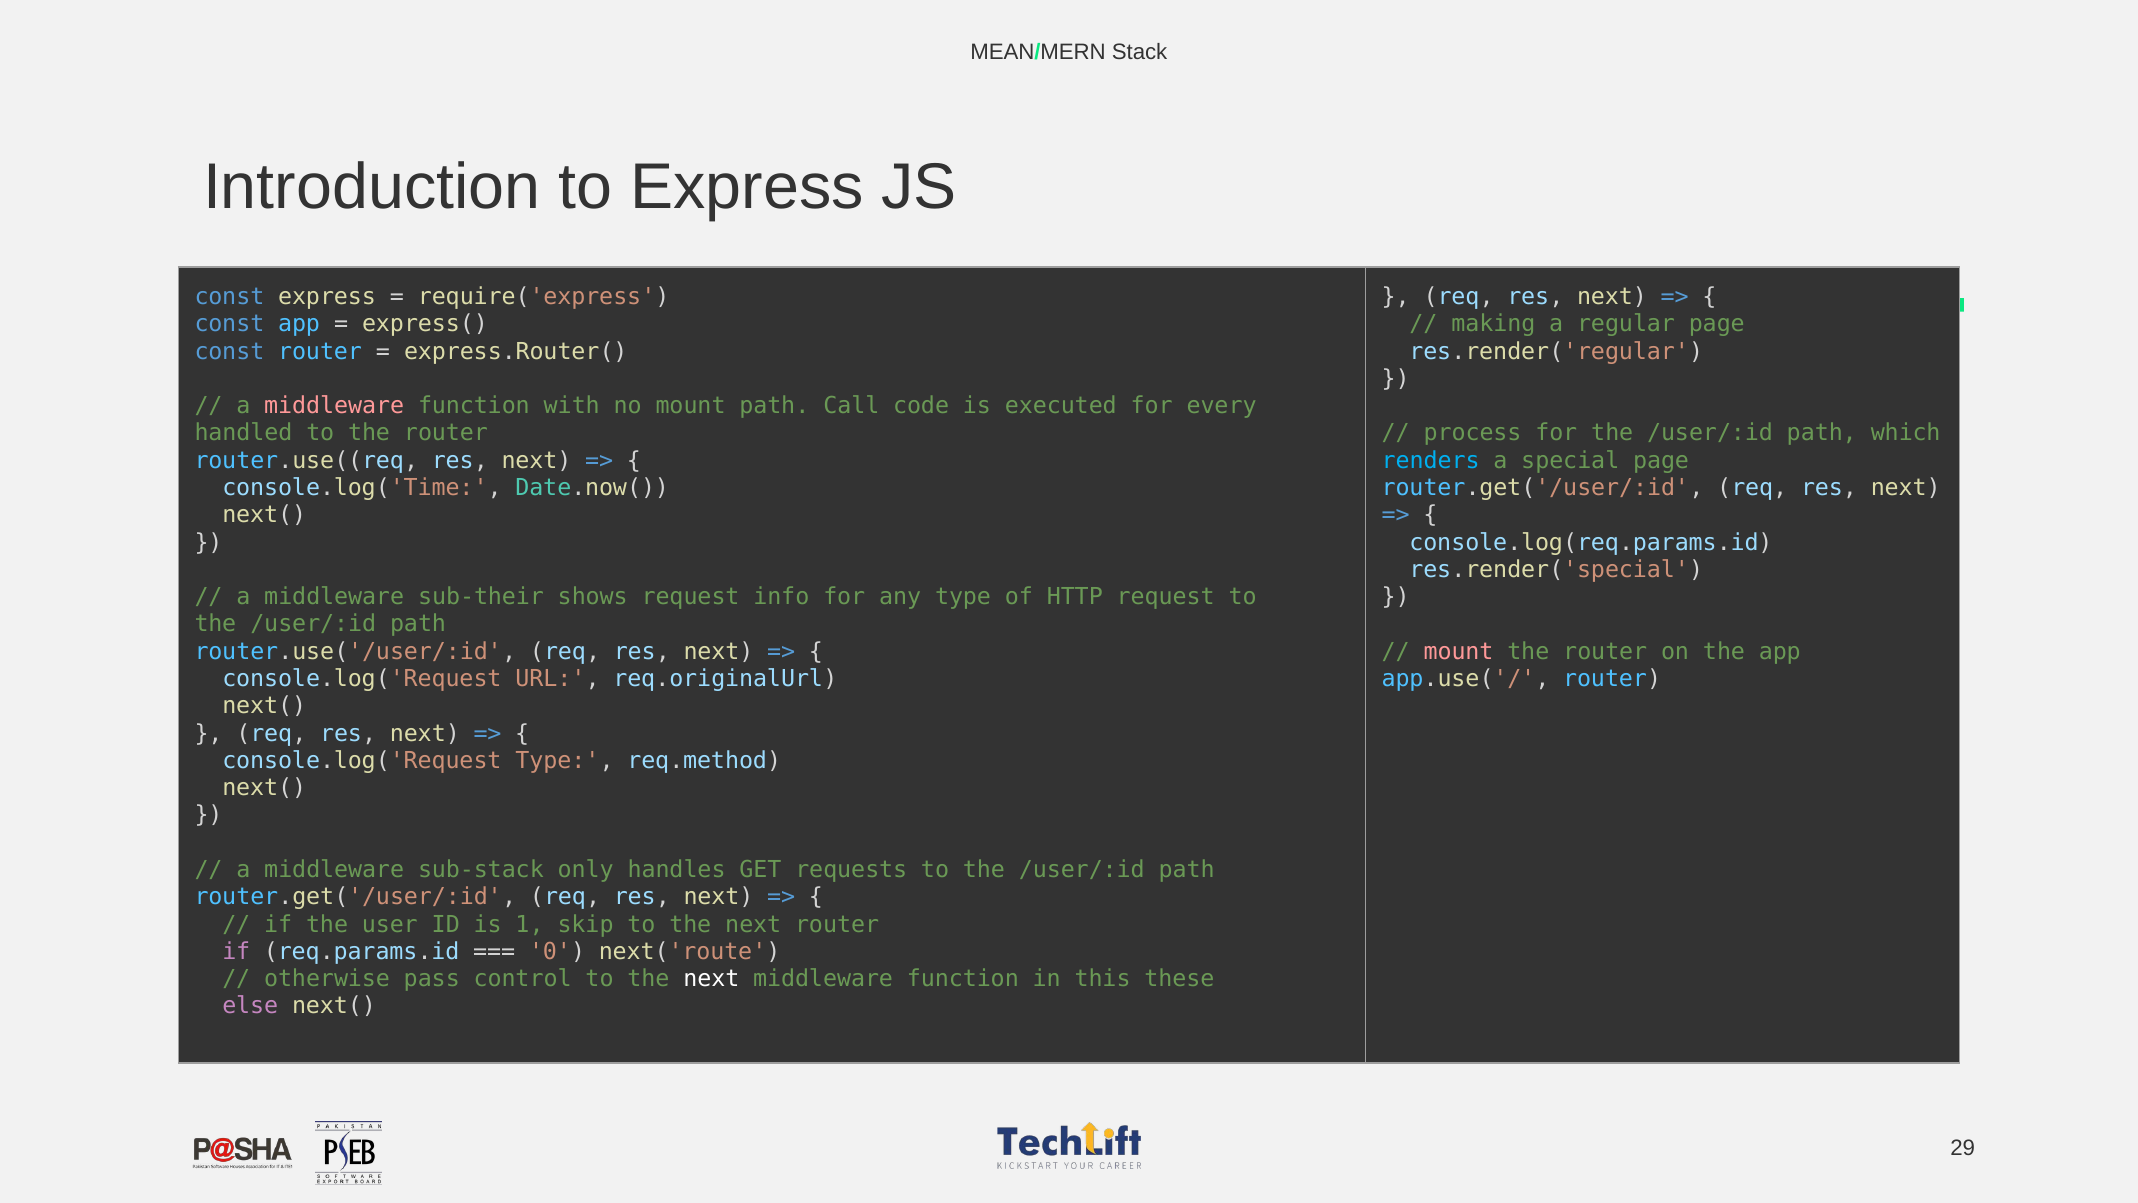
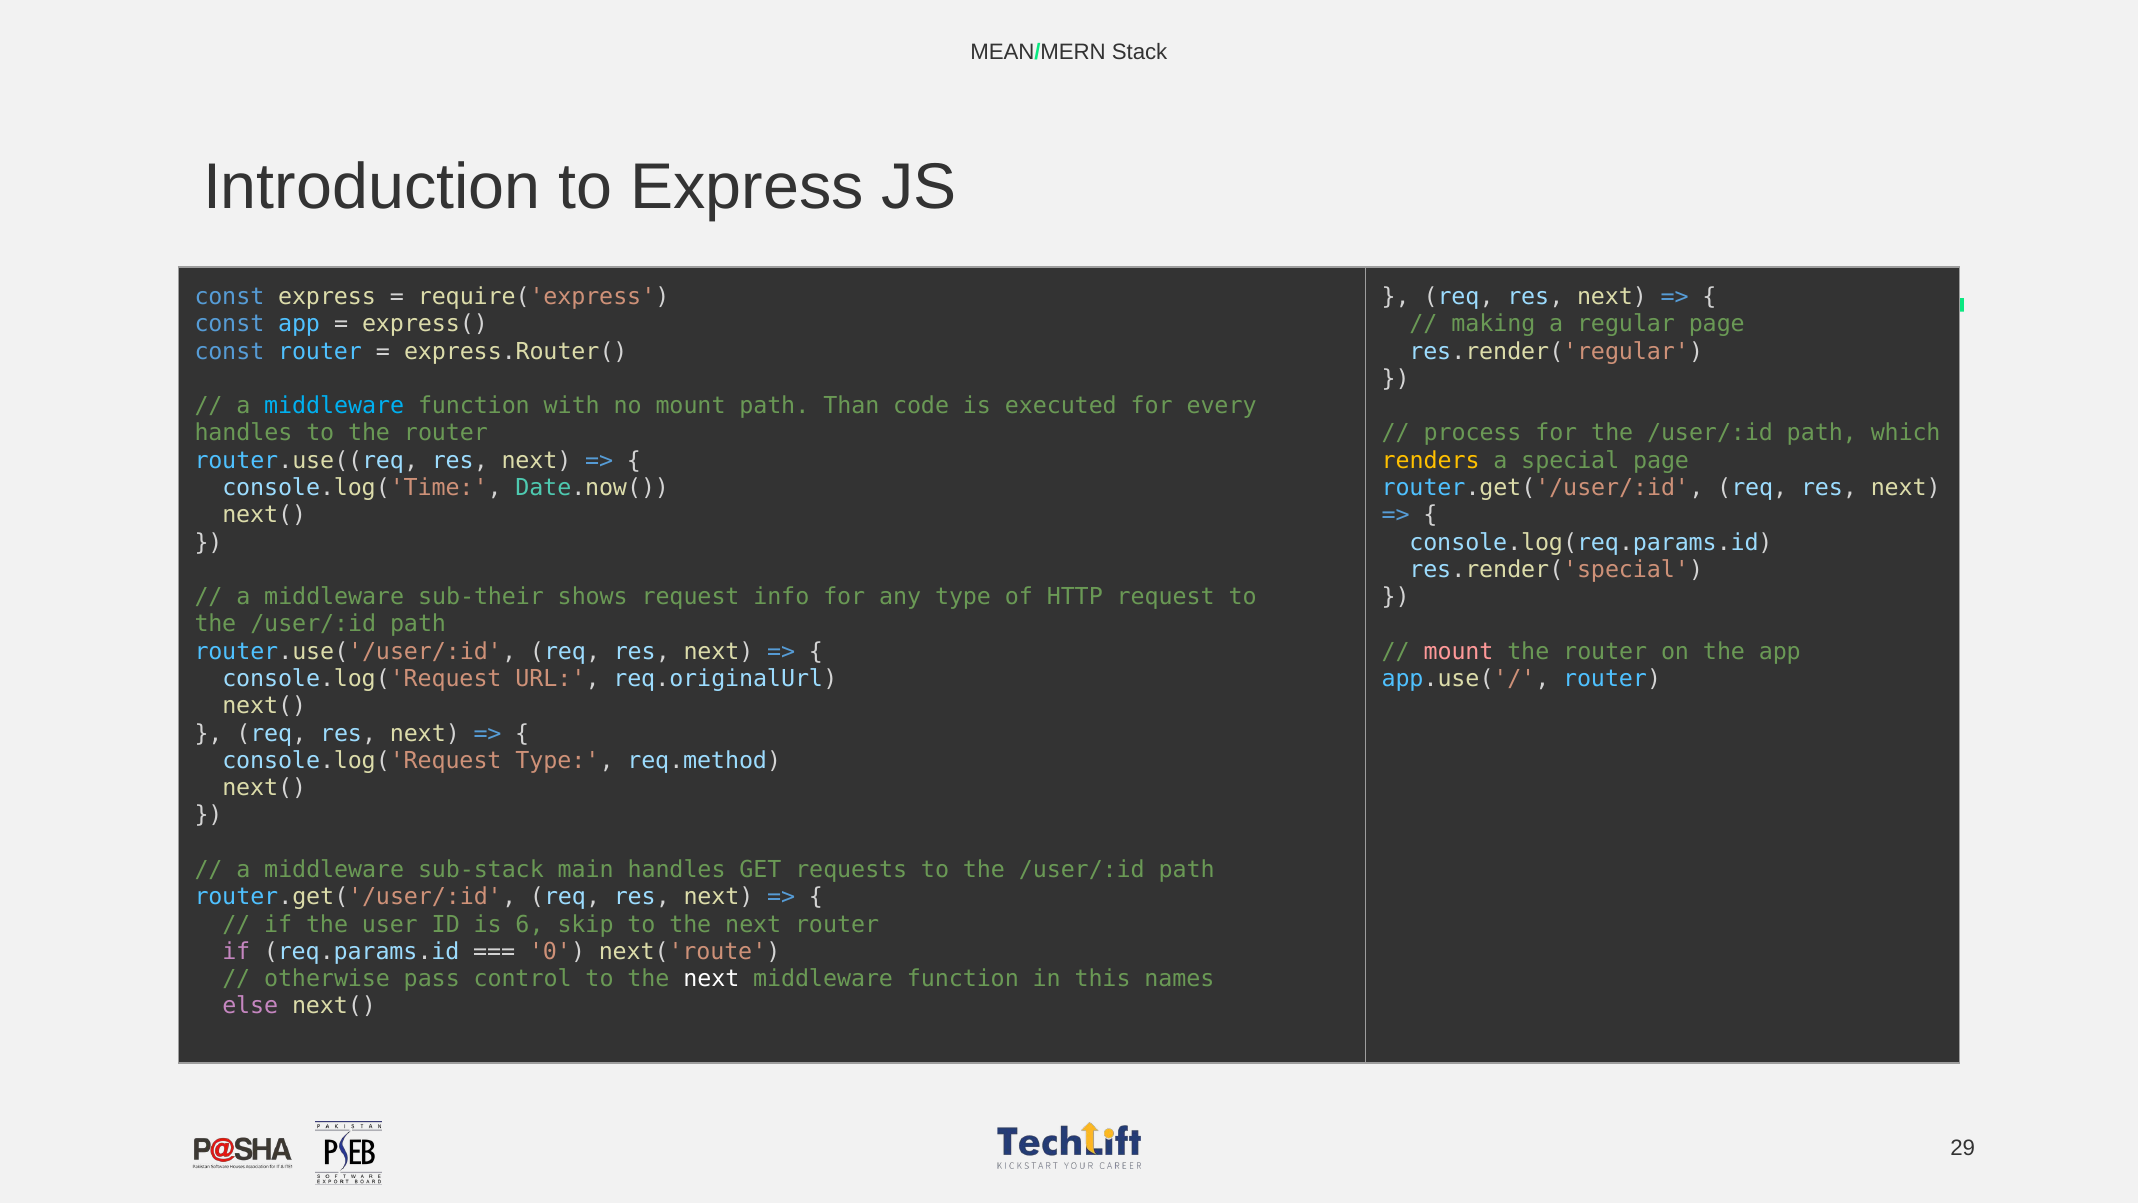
middleware colour: pink -> light blue (334, 406)
Call: Call -> Than (851, 406)
handled: handled -> handles (243, 433)
renders colour: light blue -> yellow (1431, 460)
only: only -> main (586, 869)
1: 1 -> 6 (530, 924)
these: these -> names (1179, 979)
